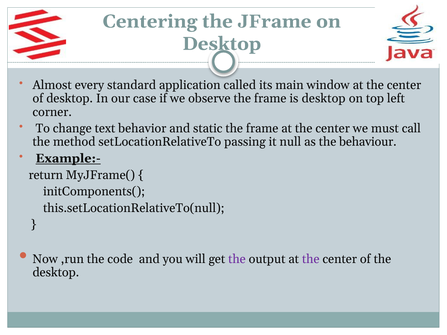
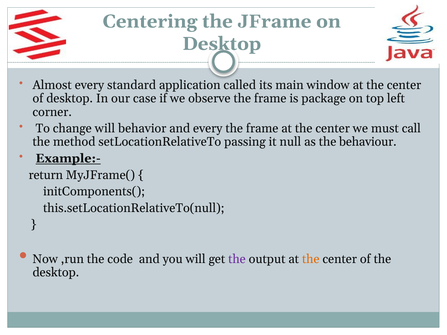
is desktop: desktop -> package (324, 99)
change text: text -> will (105, 129)
and static: static -> every (208, 129)
the colour: purple -> orange (311, 259)
